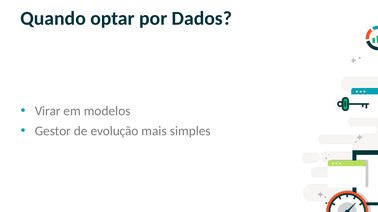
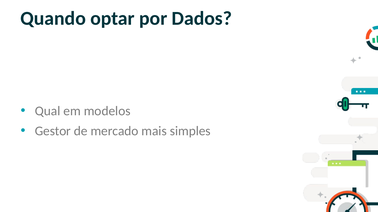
Virar: Virar -> Qual (48, 111)
evolução: evolução -> mercado (114, 131)
